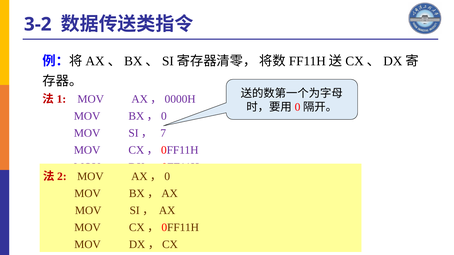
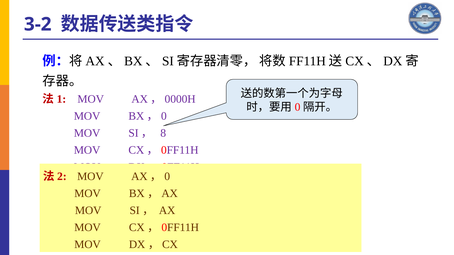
7: 7 -> 8 (163, 133)
